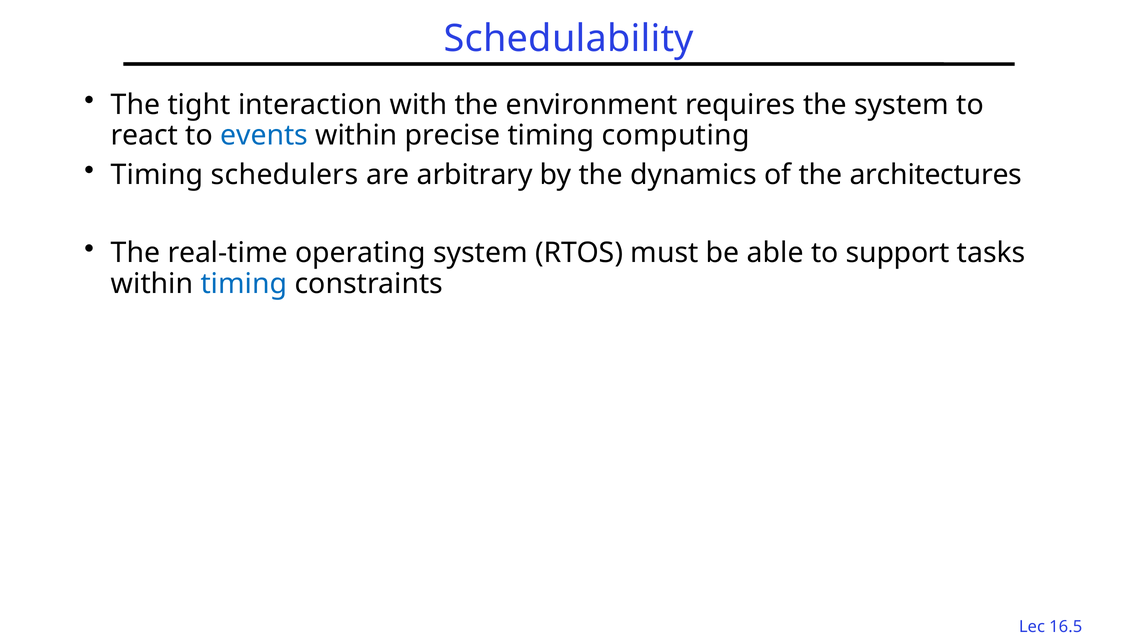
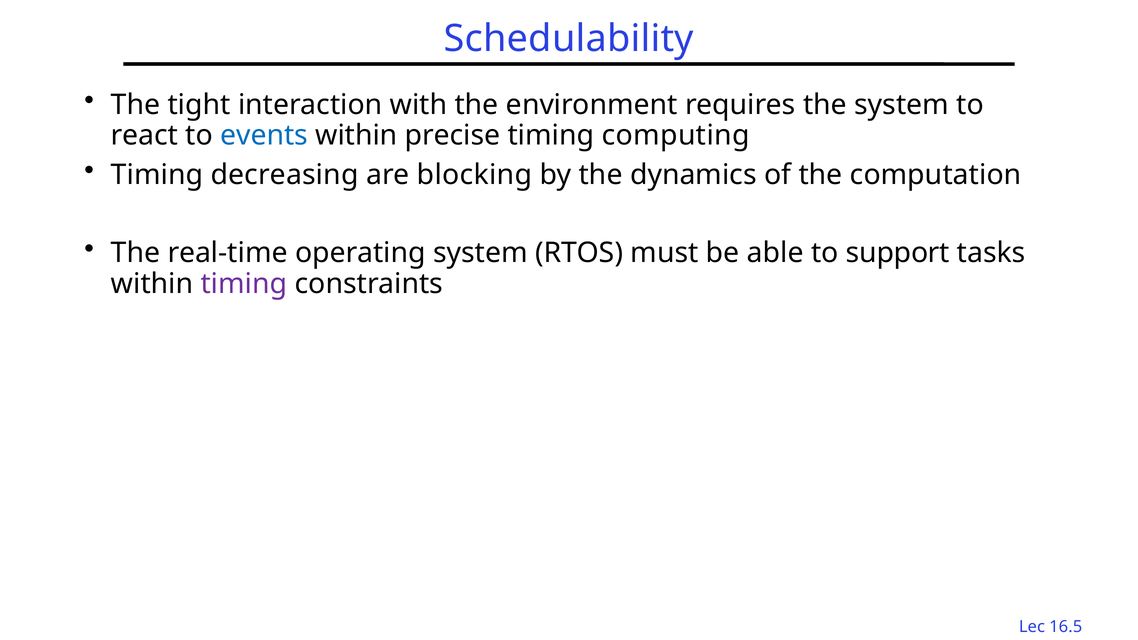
schedulers: schedulers -> decreasing (285, 175)
arbitrary: arbitrary -> blocking (474, 175)
architectures: architectures -> computation (936, 175)
timing colour: blue -> purple (244, 284)
